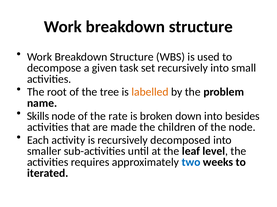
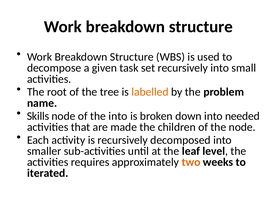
the rate: rate -> into (118, 116)
besides: besides -> needed (242, 116)
two colour: blue -> orange (191, 163)
